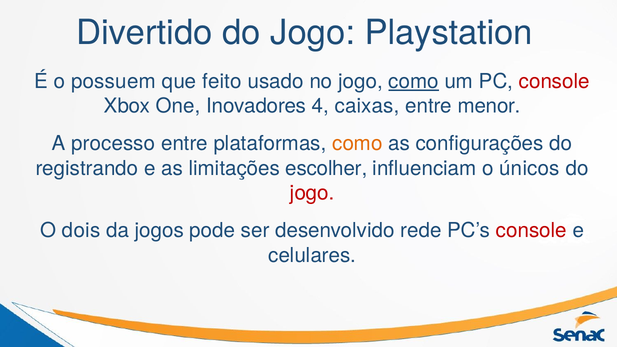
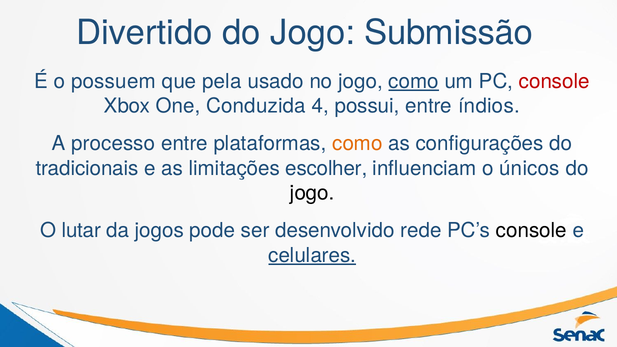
Playstation: Playstation -> Submissão (449, 33)
feito: feito -> pela (222, 81)
Inovadores: Inovadores -> Conduzida (256, 106)
caixas: caixas -> possui (367, 106)
menor: menor -> índios (489, 106)
registrando: registrando -> tradicionais (87, 168)
jogo colour: red -> black (312, 193)
dois: dois -> lutar (81, 231)
console colour: red -> black (531, 231)
celulares underline: none -> present (312, 255)
